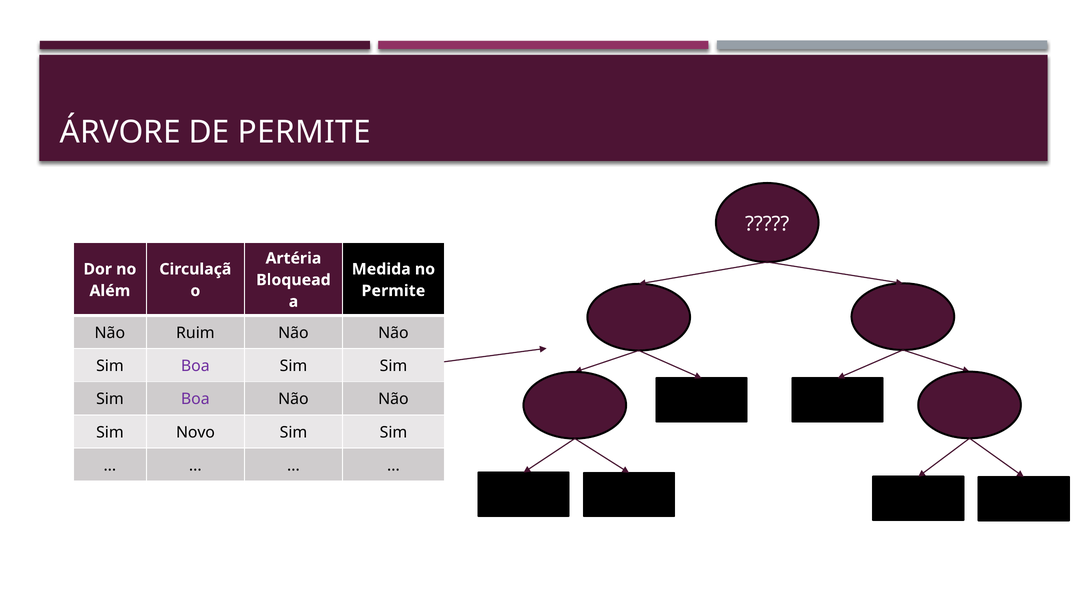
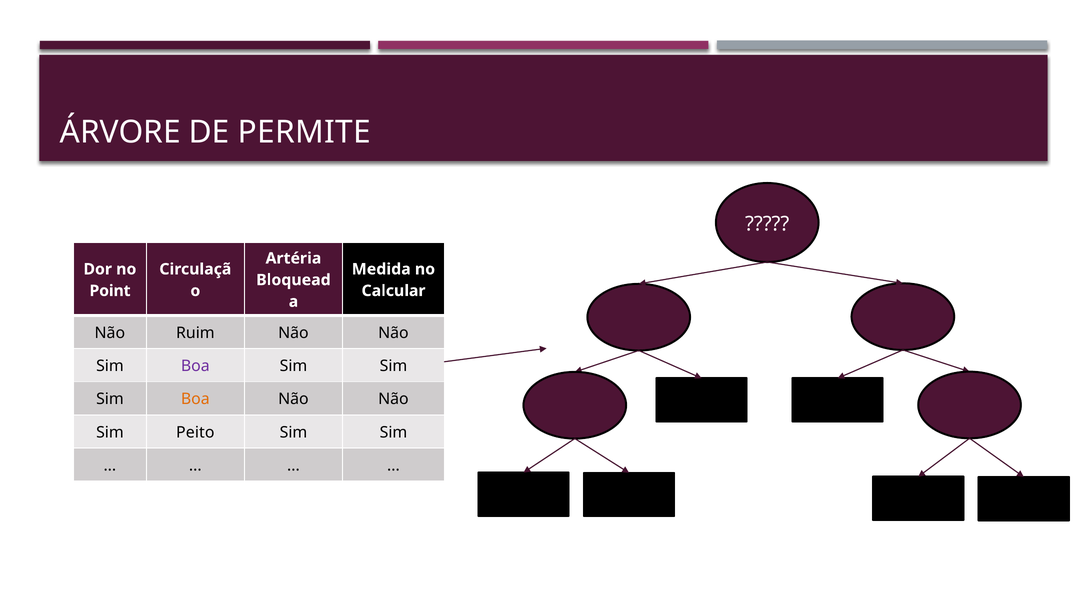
Além: Além -> Point (110, 291)
Permite: Permite -> Calcular (393, 291)
Boa colour: purple -> orange (195, 399)
Novo: Novo -> Peito (195, 432)
